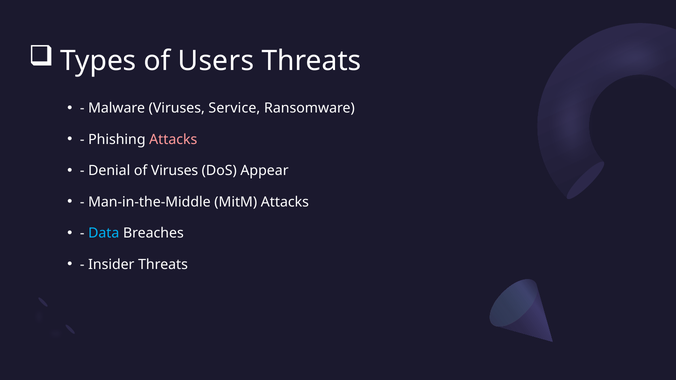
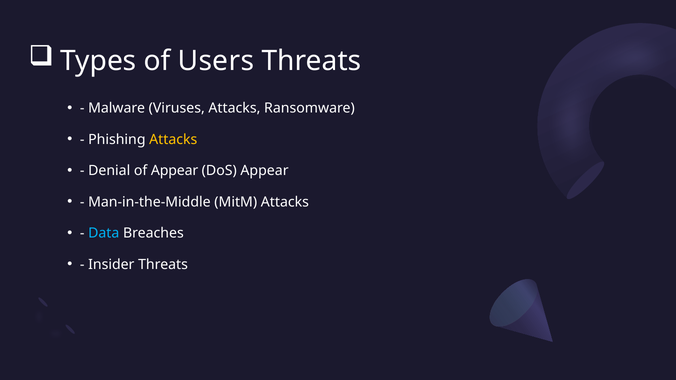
Viruses Service: Service -> Attacks (234, 108)
Attacks colour: pink -> yellow (173, 140)
of Viruses: Viruses -> Appear (175, 171)
